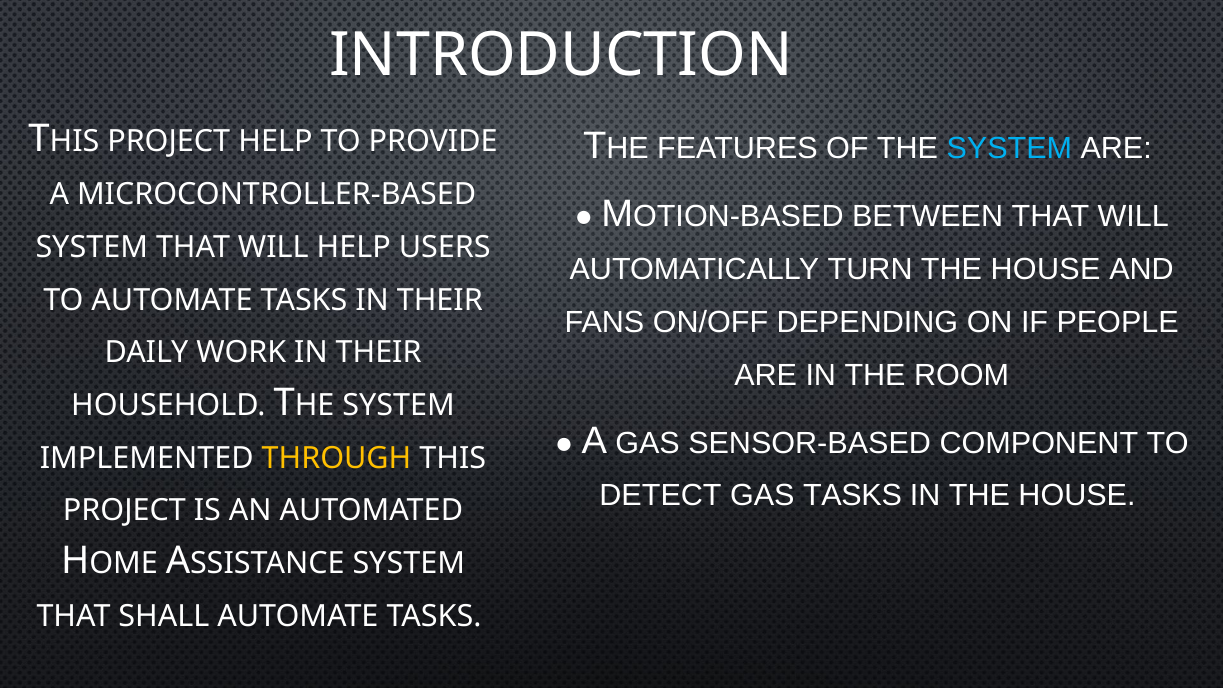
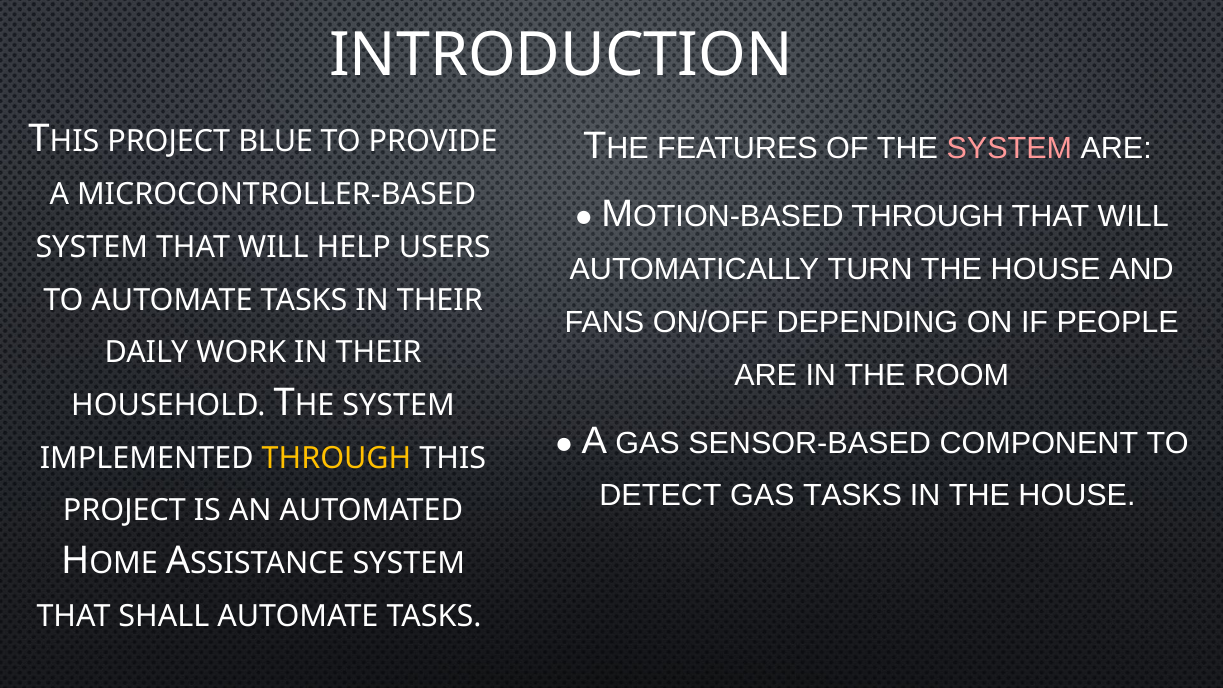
SYSTEM colour: light blue -> pink (1009, 149)
PROJECT HELP: HELP -> BLUE (276, 142)
BETWEEN: BETWEEN -> THROUGH (928, 217)
